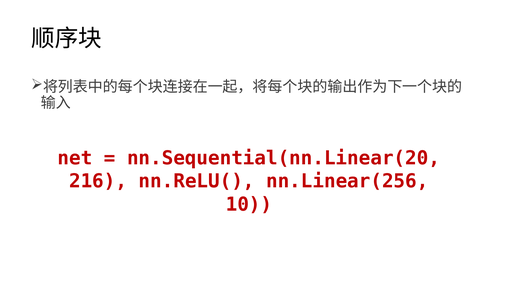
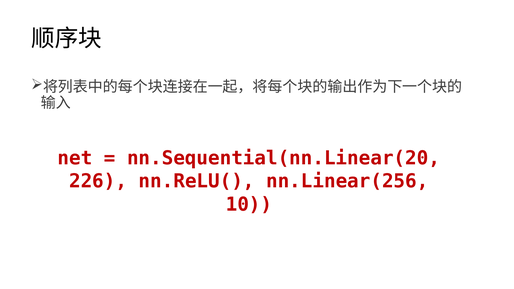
216: 216 -> 226 (98, 181)
